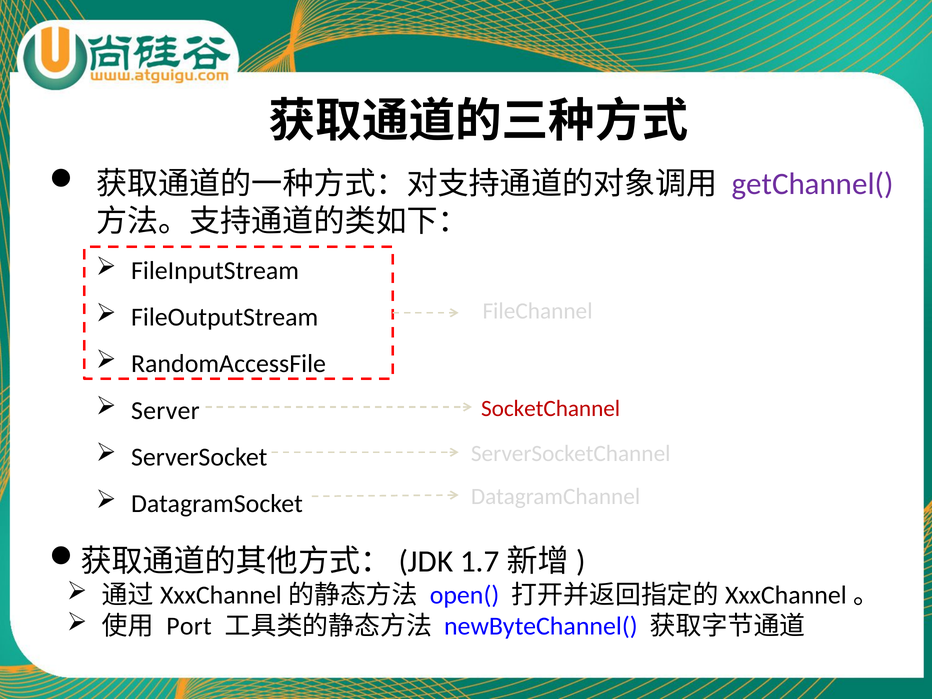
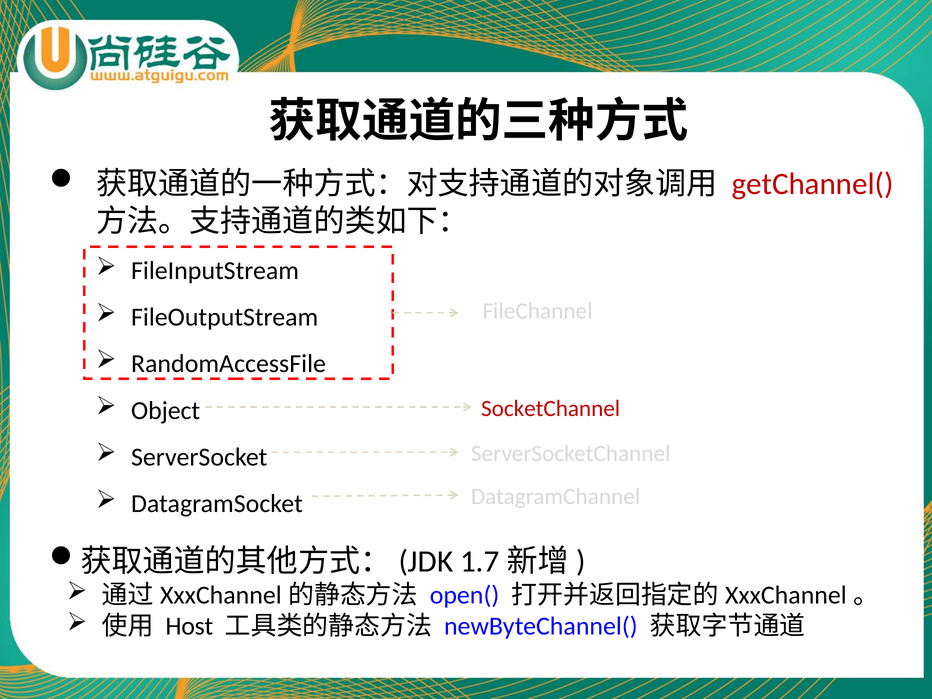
getChannel( colour: purple -> red (813, 184)
Server: Server -> Object (166, 410)
Port: Port -> Host (189, 626)
